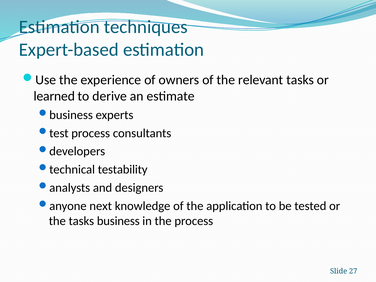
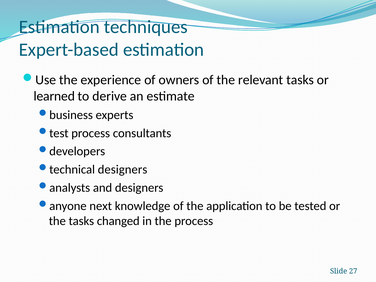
testability: testability -> designers (123, 170)
business: business -> changed (118, 221)
